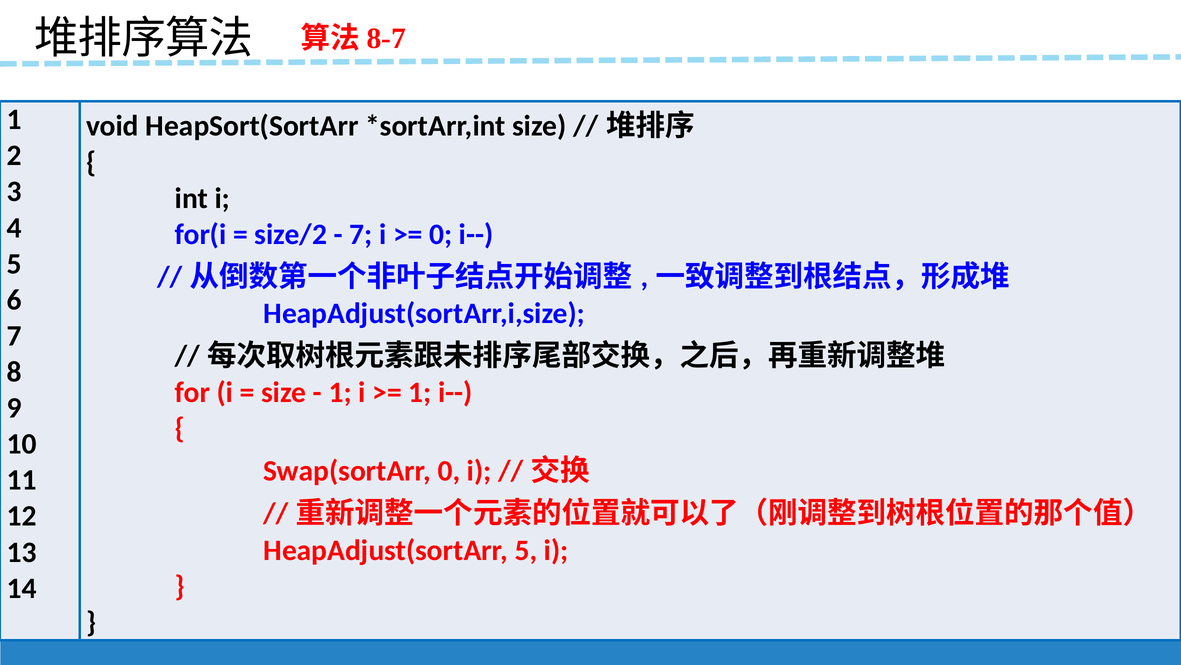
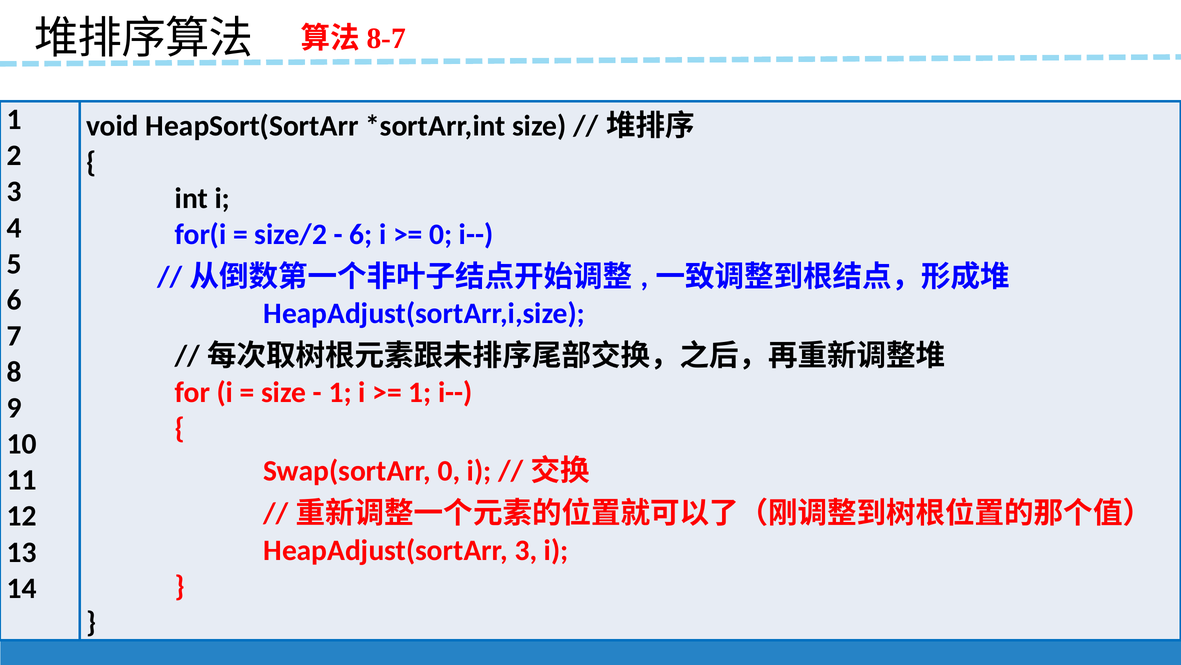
7: 7 -> 6 (361, 234)
HeapAdjust(sortArr 5: 5 -> 3 (526, 550)
